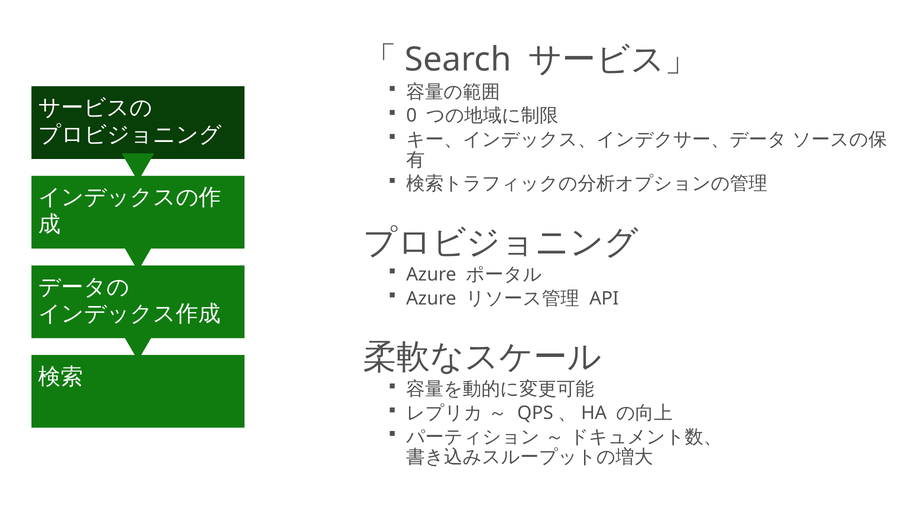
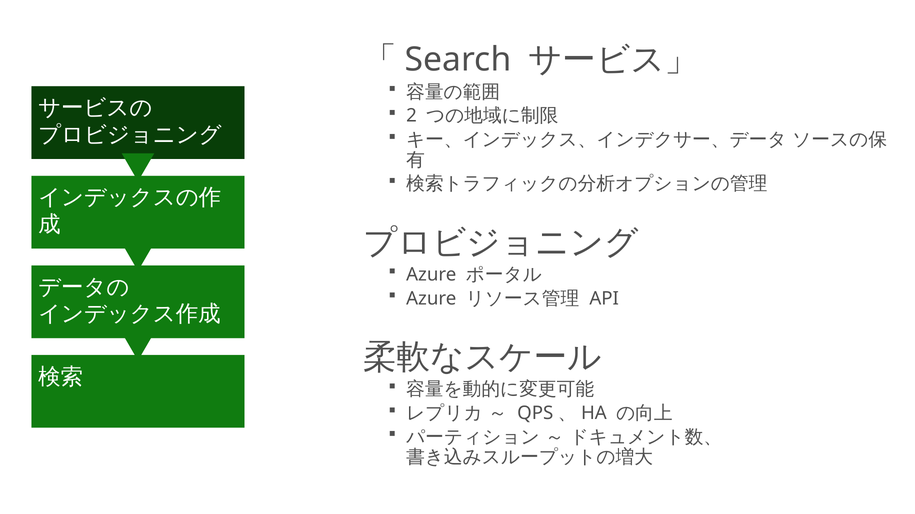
0: 0 -> 2 (412, 116)
